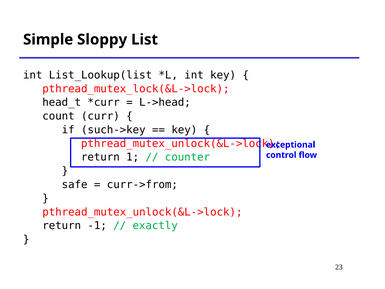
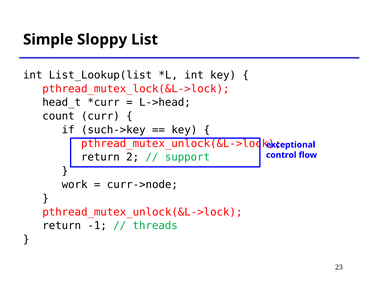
1: 1 -> 2 (133, 157)
counter: counter -> support (187, 157)
safe: safe -> work (75, 184)
curr->from: curr->from -> curr->node (142, 184)
exactly: exactly -> threads (155, 226)
